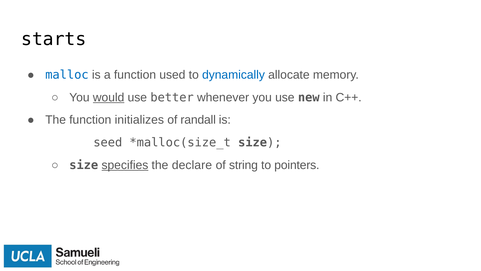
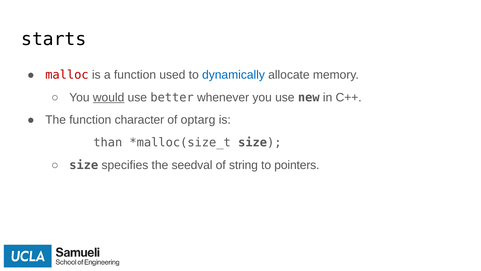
malloc colour: blue -> red (67, 75)
initializes: initializes -> character (139, 120)
randall: randall -> optarg (198, 120)
seed: seed -> than (108, 142)
specifies underline: present -> none (125, 165)
declare: declare -> seedval (192, 165)
